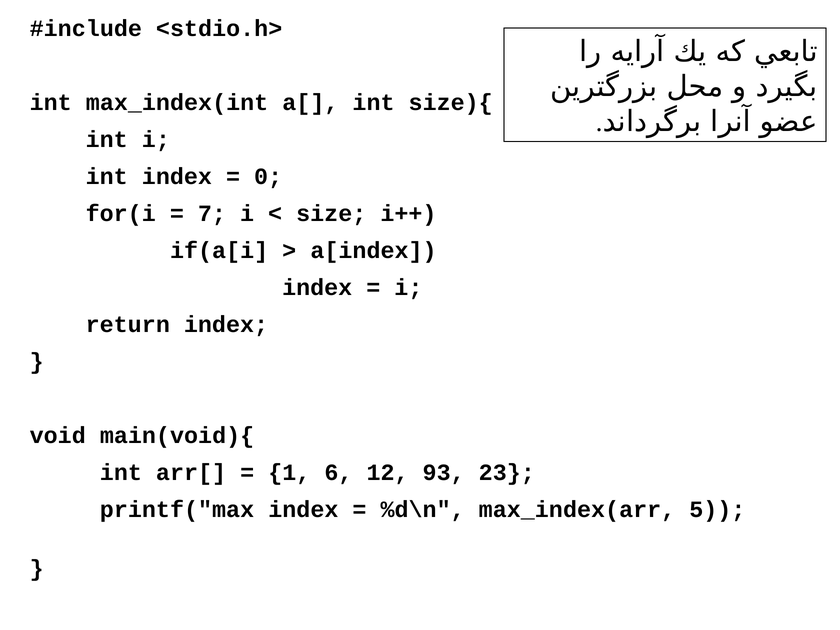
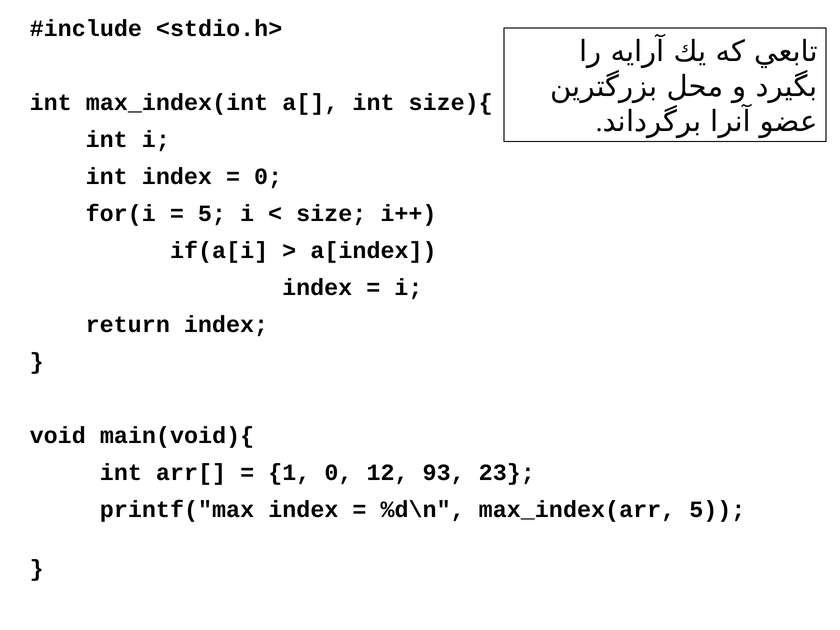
7: 7 -> 5 (212, 213)
1 6: 6 -> 0 (338, 472)
